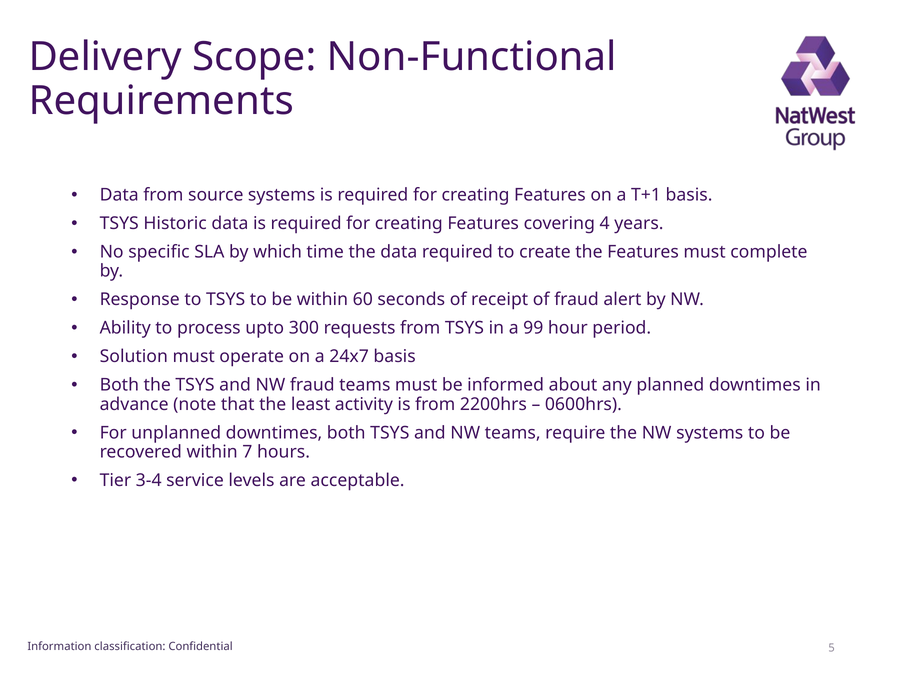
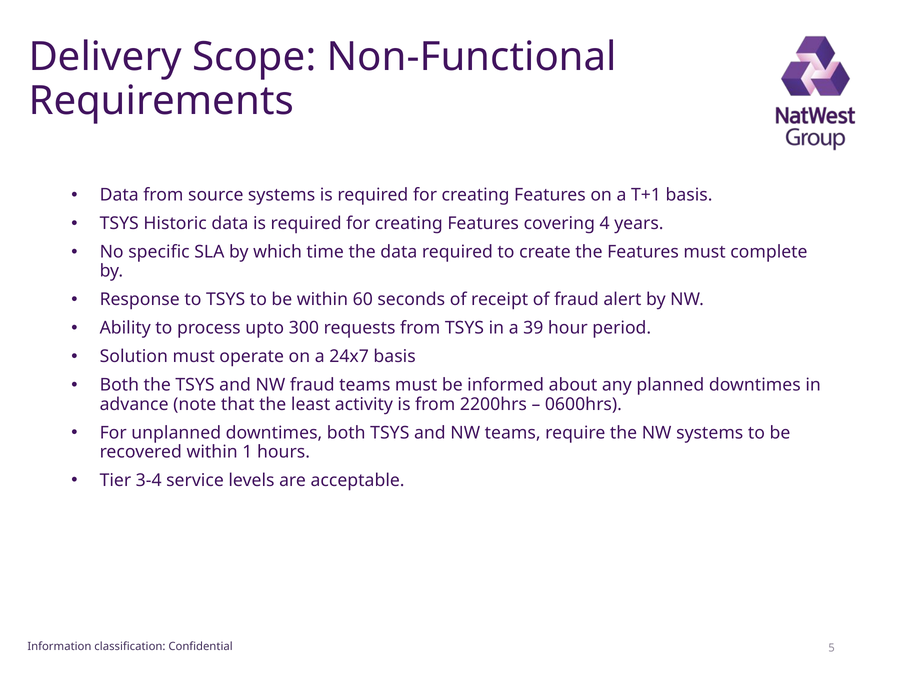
99: 99 -> 39 (533, 328)
7: 7 -> 1 (247, 451)
